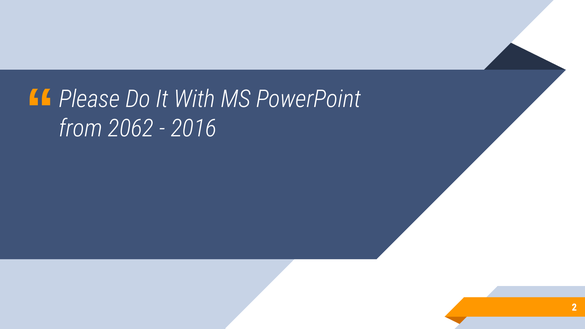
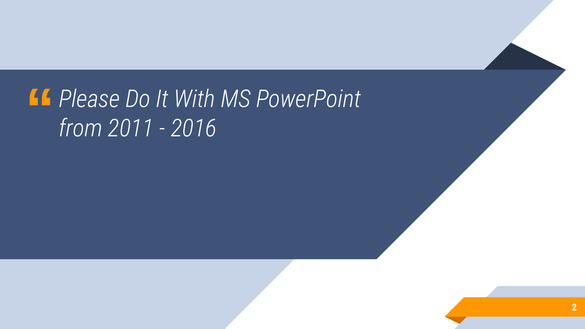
2062: 2062 -> 2011 (131, 128)
